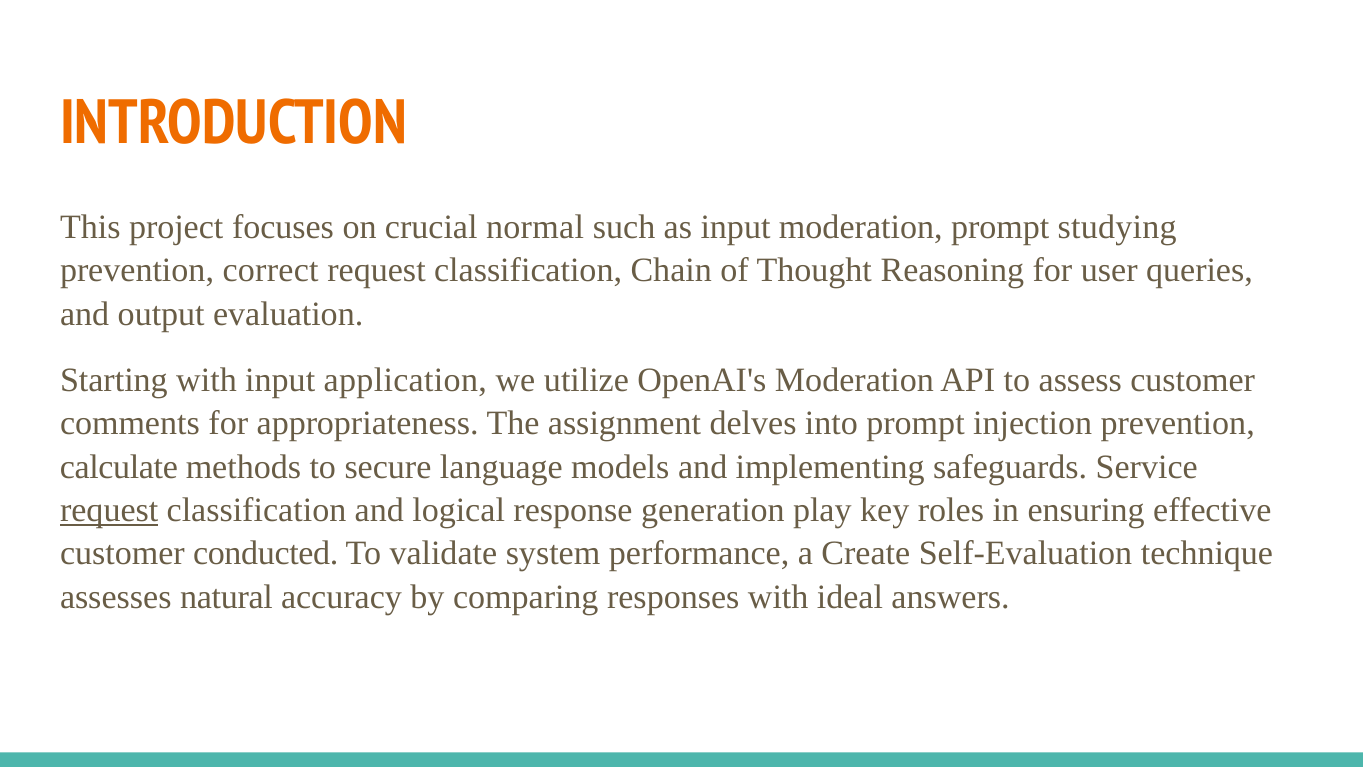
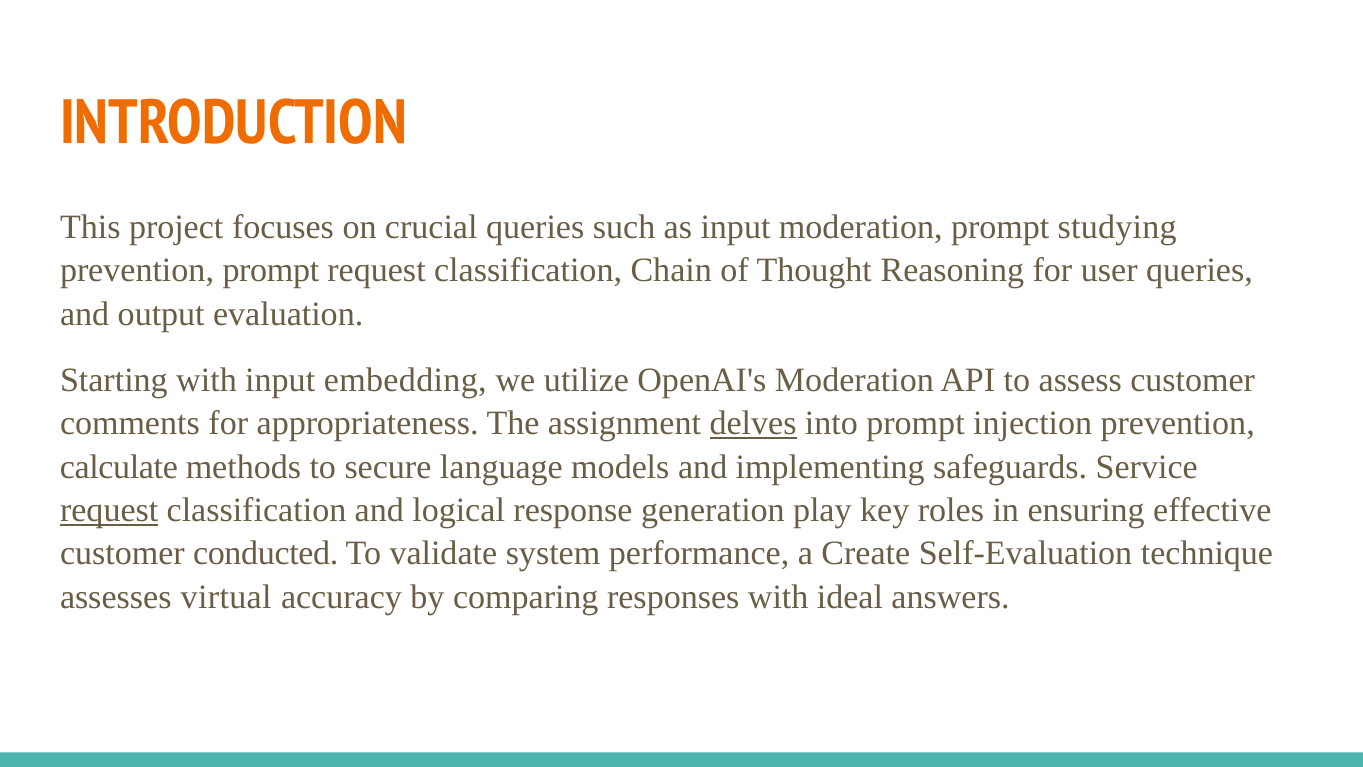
crucial normal: normal -> queries (535, 227)
prevention correct: correct -> prompt (271, 271)
application: application -> embedding (405, 380)
delves underline: none -> present (753, 423)
natural: natural -> virtual (226, 597)
